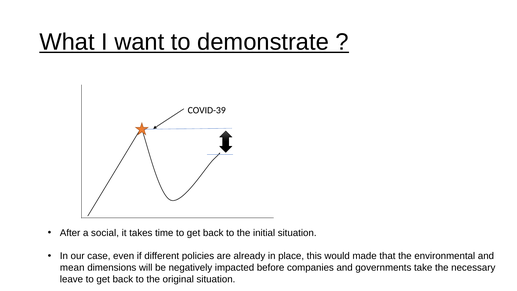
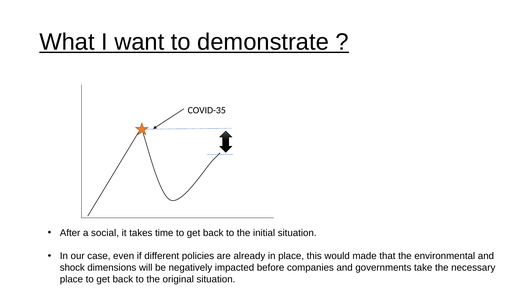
COVID-39: COVID-39 -> COVID-35 (207, 110)
mean: mean -> shock (72, 268)
leave: leave -> place (71, 279)
